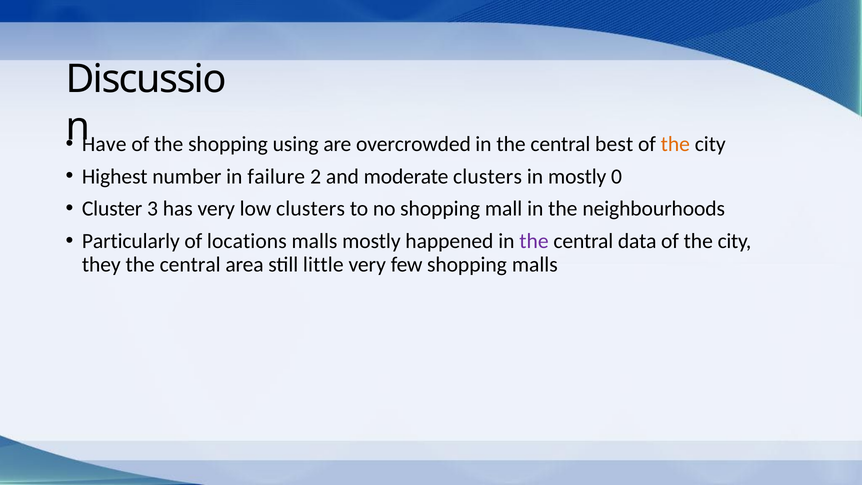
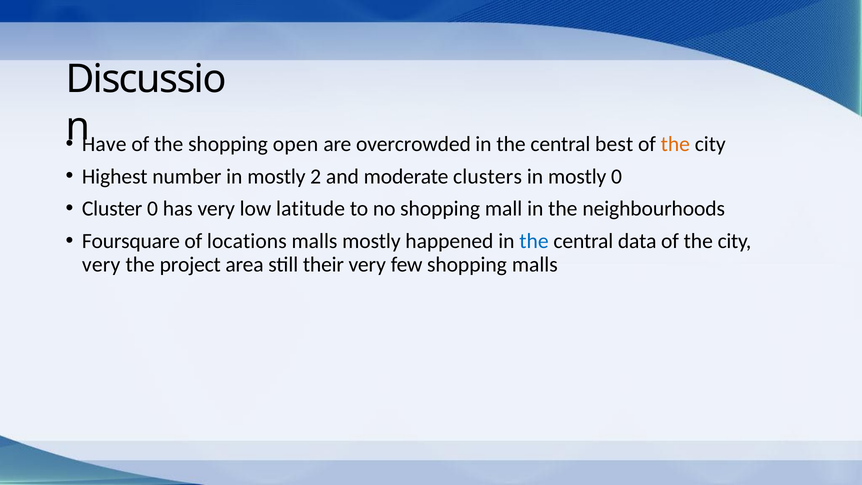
using: using -> open (296, 144)
number in failure: failure -> mostly (276, 176)
Cluster 3: 3 -> 0 (153, 209)
low clusters: clusters -> latitude (311, 209)
Particularly: Particularly -> Foursquare (131, 241)
the colour: purple -> blue (534, 241)
they: they -> very (101, 264)
central: central -> project (190, 264)
little: little -> their (323, 264)
